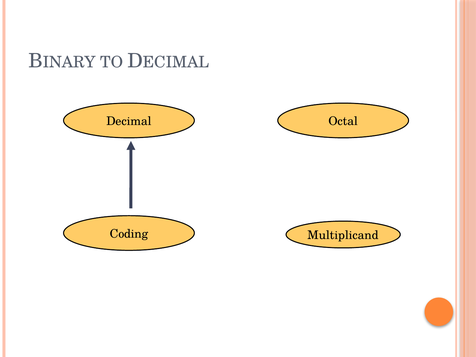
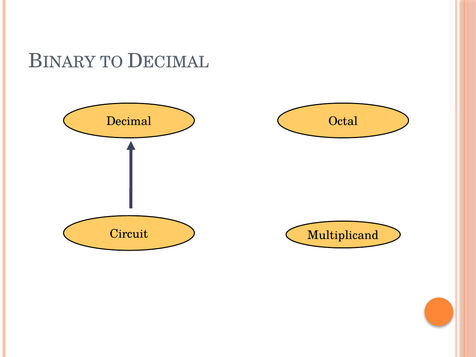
Coding: Coding -> Circuit (129, 234)
